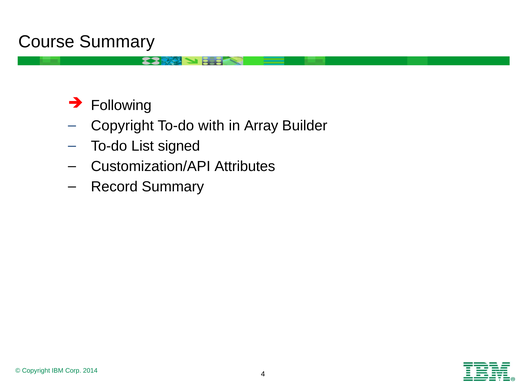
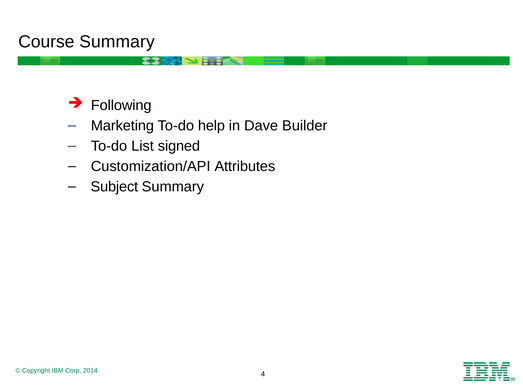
Copyright: Copyright -> Marketing (122, 126)
with: with -> help (211, 126)
Array: Array -> Dave (261, 126)
Record: Record -> Subject (114, 187)
